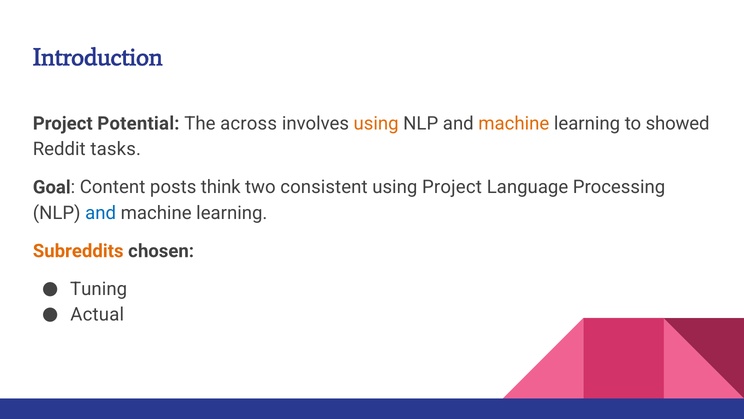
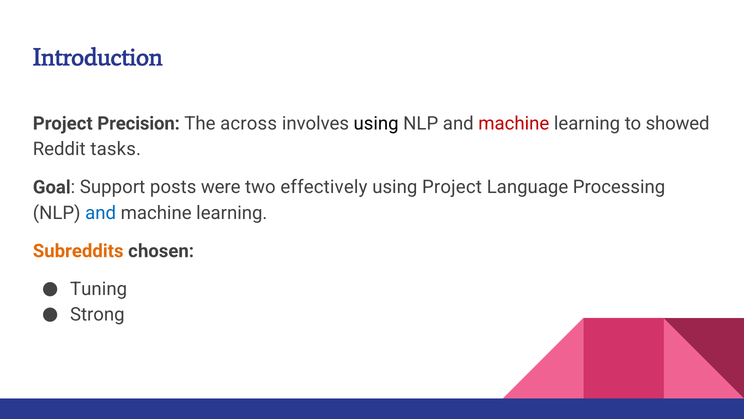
Potential: Potential -> Precision (139, 123)
using colour: orange -> black (376, 123)
machine colour: orange -> red (514, 123)
Content: Content -> Support (113, 187)
think: think -> were (221, 187)
consistent: consistent -> effectively (324, 187)
Actual: Actual -> Strong (97, 314)
